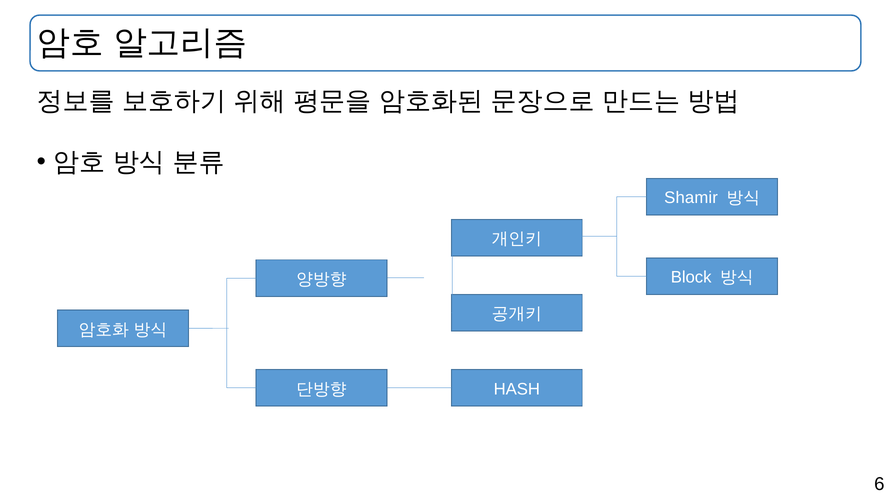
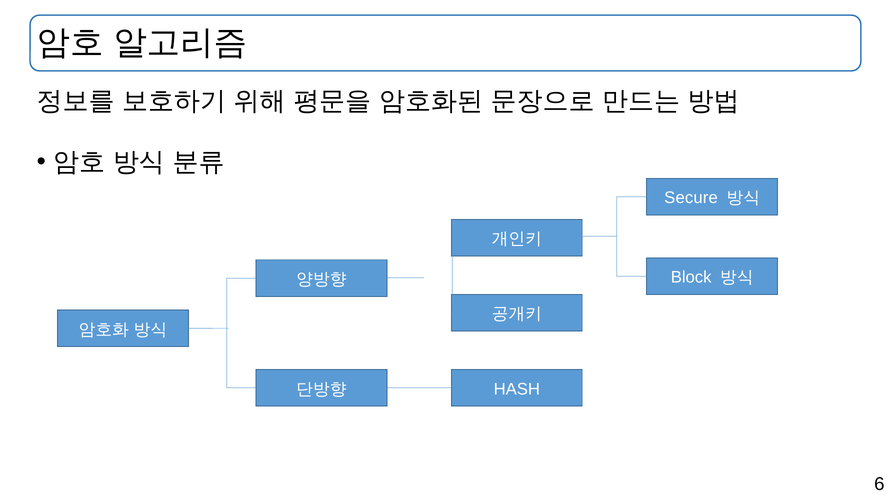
Shamir: Shamir -> Secure (691, 198)
